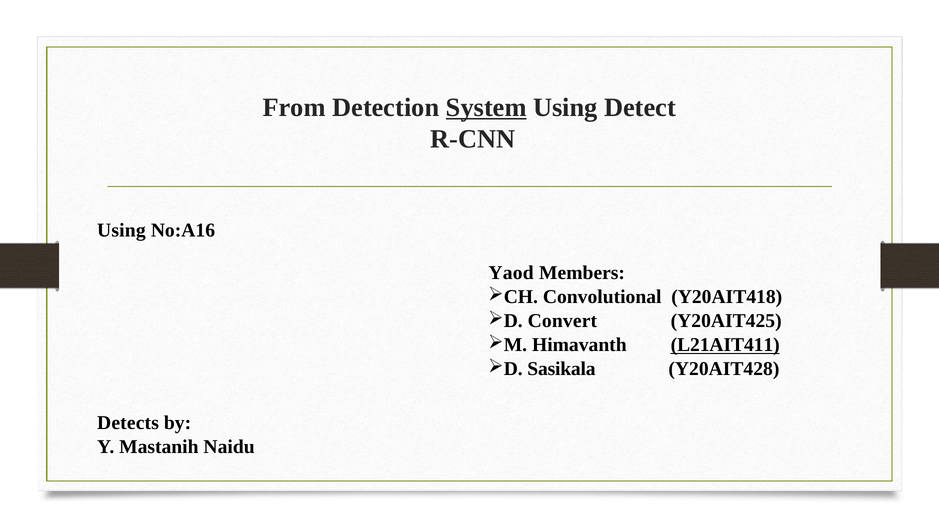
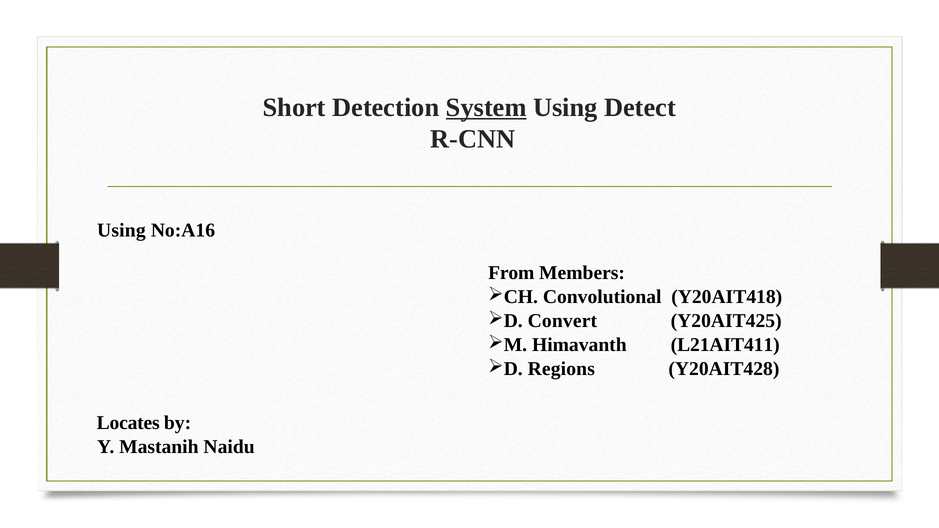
From: From -> Short (294, 107)
Yaod: Yaod -> From (511, 273)
L21AIT411 underline: present -> none (725, 345)
Sasikala: Sasikala -> Regions (561, 369)
Detects: Detects -> Locates (128, 423)
